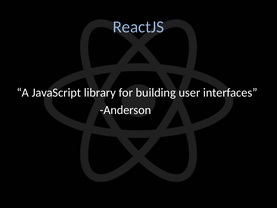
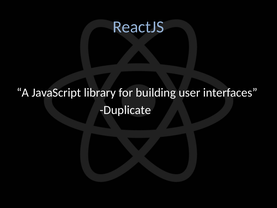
Anderson: Anderson -> Duplicate (125, 110)
